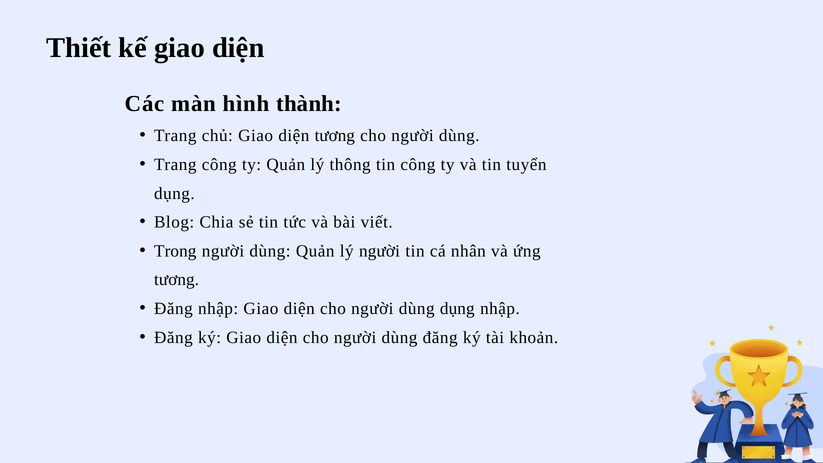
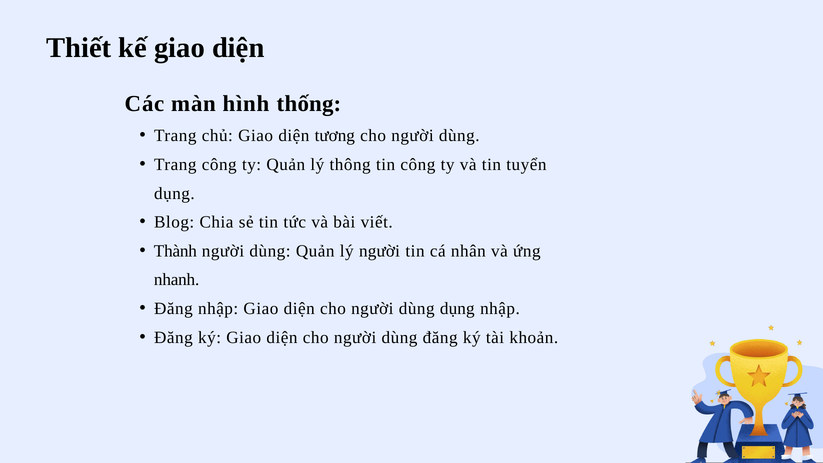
thành: thành -> thống (309, 104)
Trong: Trong -> Thành (175, 251)
tương: tương -> nhanh (177, 280)
